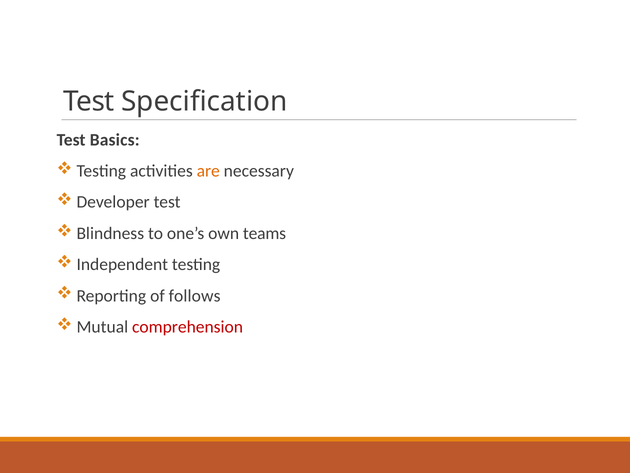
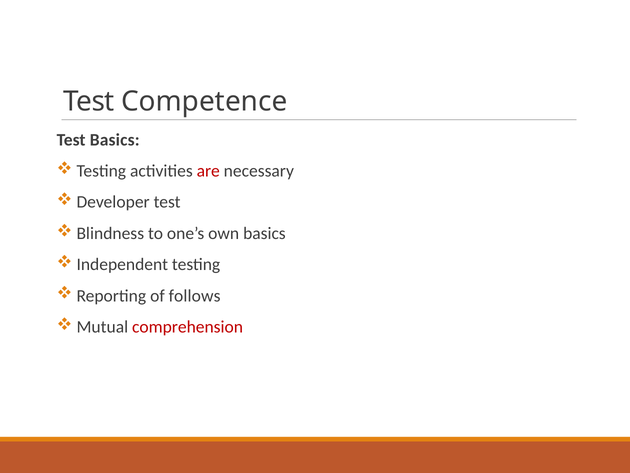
Specification: Specification -> Competence (204, 102)
are colour: orange -> red (208, 171)
own teams: teams -> basics (264, 233)
